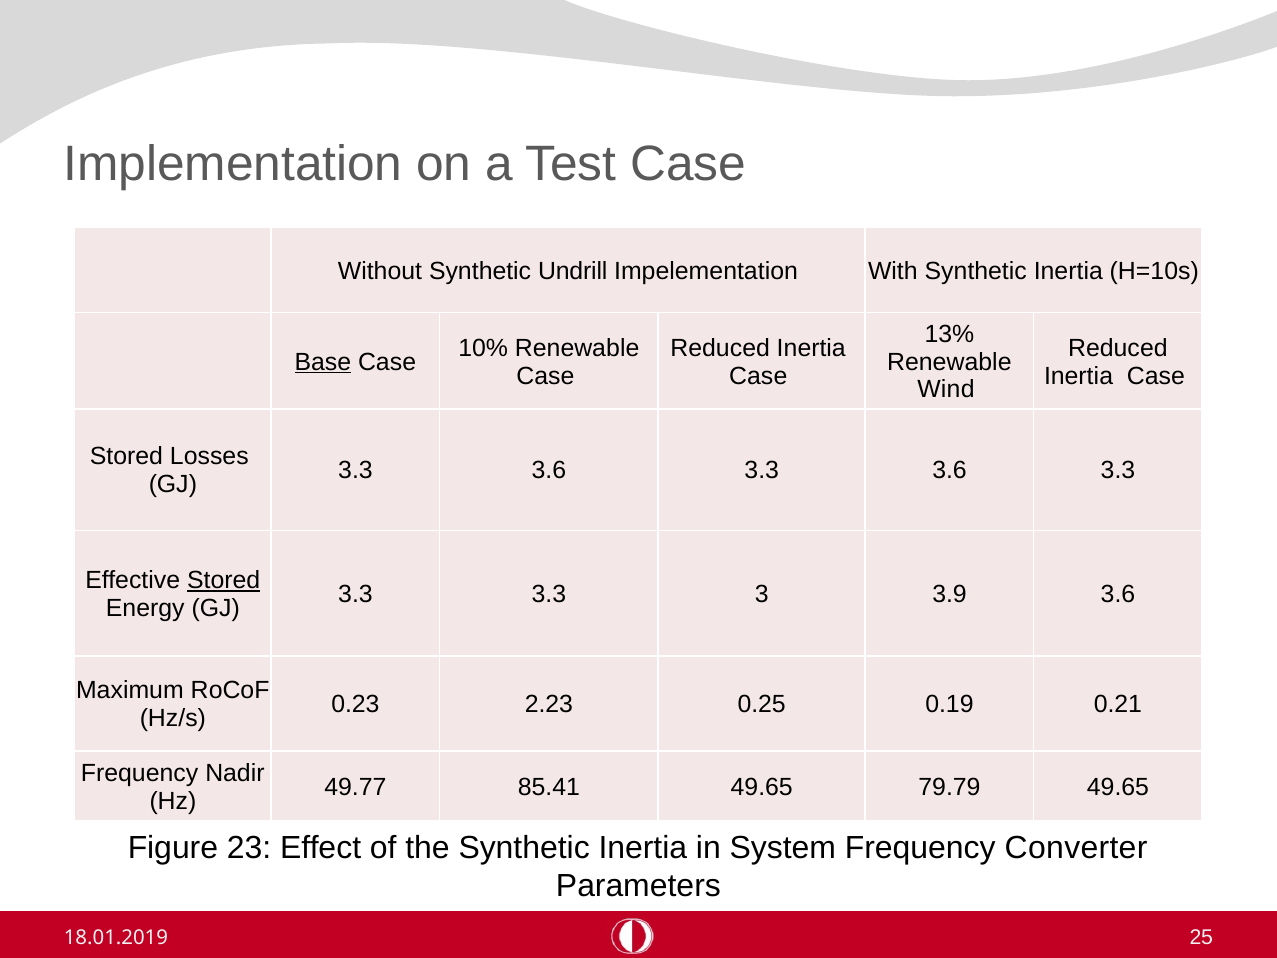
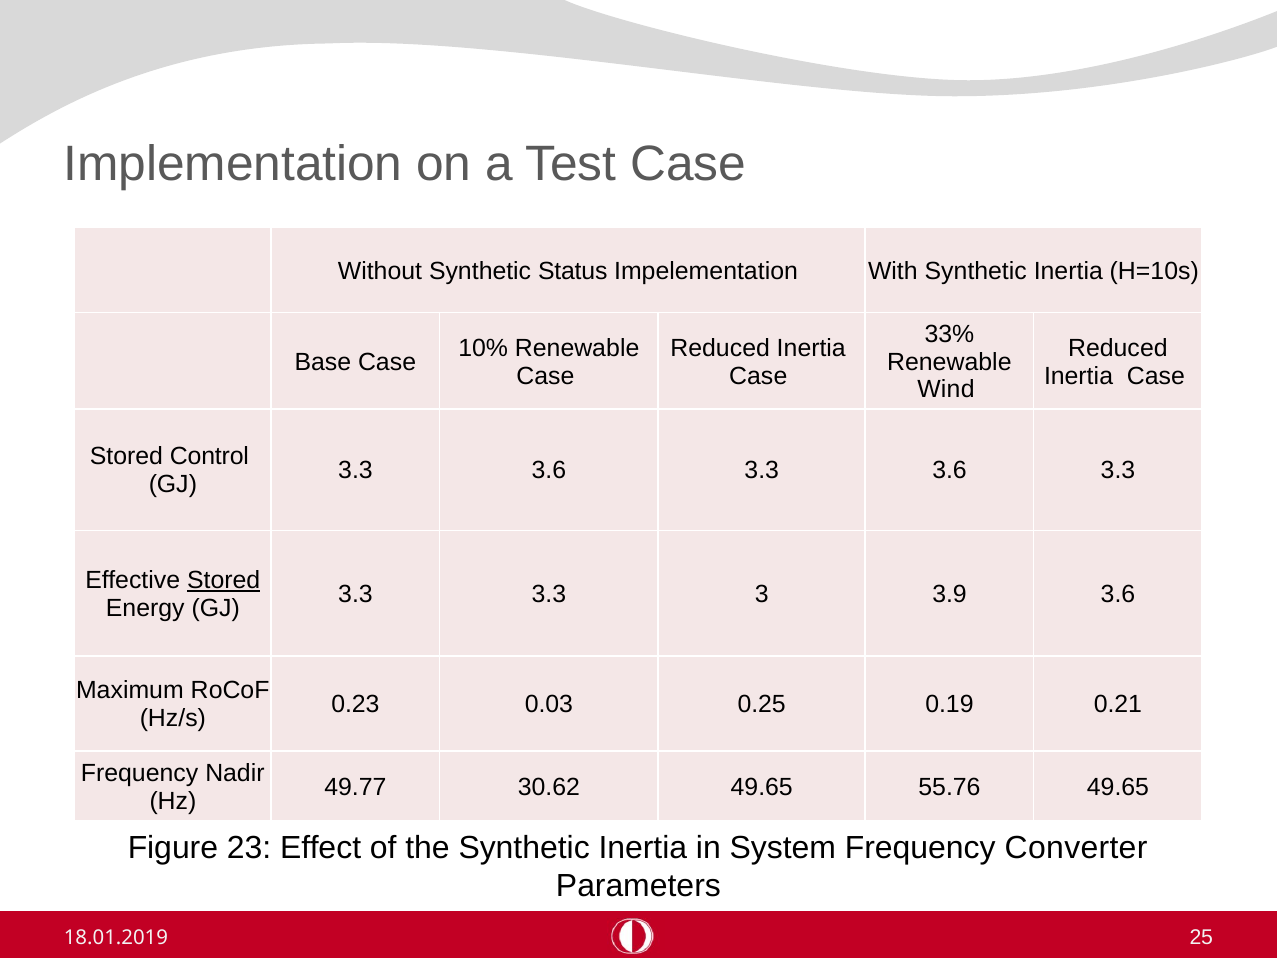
Undrill: Undrill -> Status (573, 271)
13%: 13% -> 33% (949, 334)
Base underline: present -> none (323, 362)
Losses: Losses -> Control (209, 457)
2.23: 2.23 -> 0.03 (549, 704)
85.41: 85.41 -> 30.62 (549, 787)
79.79: 79.79 -> 55.76 (949, 787)
